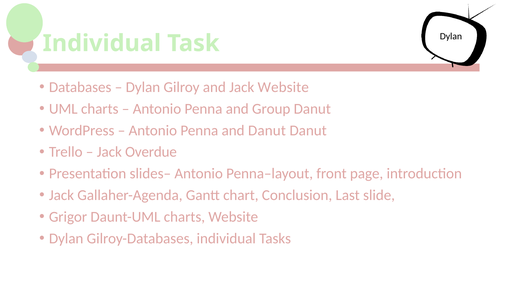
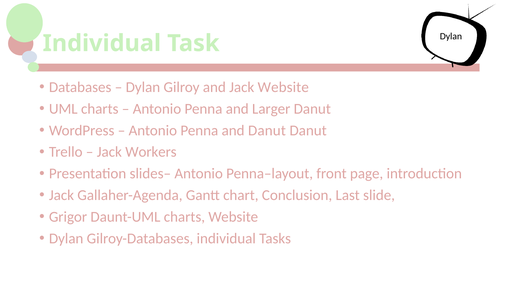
Group: Group -> Larger (271, 109)
Overdue: Overdue -> Workers (151, 152)
